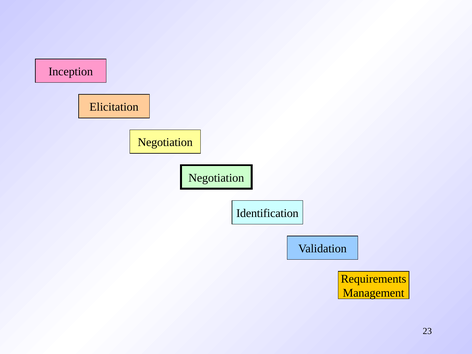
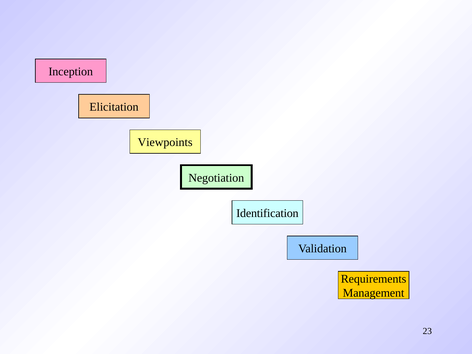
Negotiation: Negotiation -> Viewpoints (165, 142)
